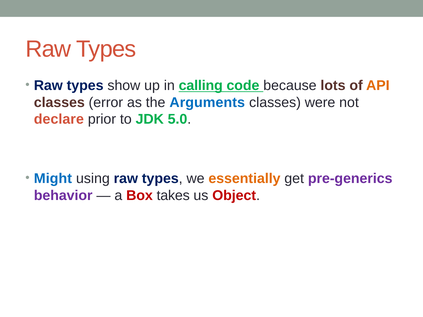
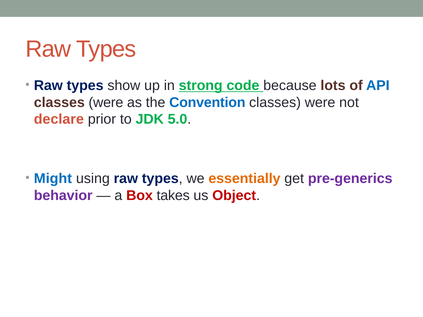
calling: calling -> strong (201, 86)
API colour: orange -> blue (378, 86)
error: error -> were (106, 103)
Arguments: Arguments -> Convention (207, 103)
